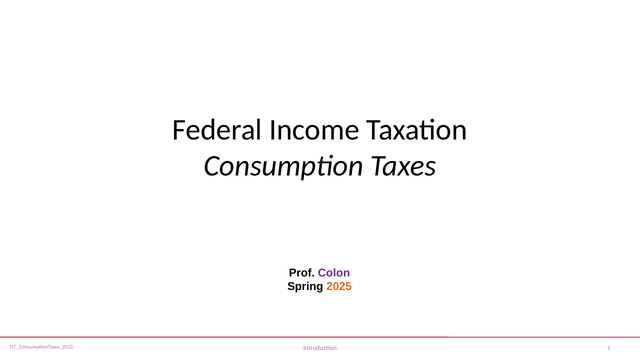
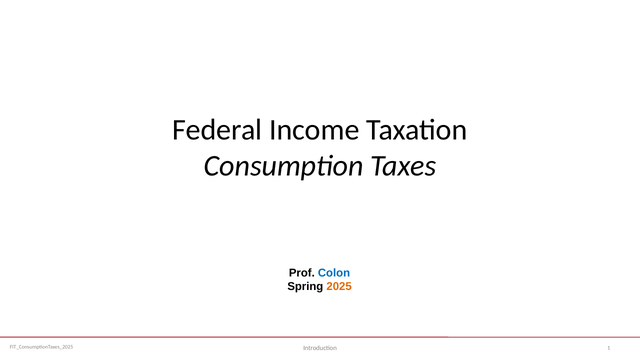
Colon colour: purple -> blue (334, 273)
